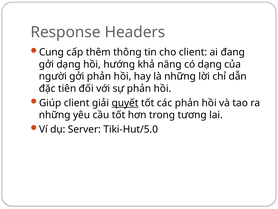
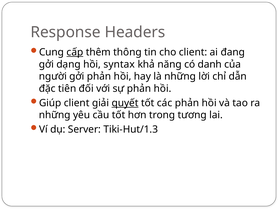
cấp underline: none -> present (75, 52)
hướng: hướng -> syntax (119, 64)
có dạng: dạng -> danh (210, 64)
Tiki-Hut/5.0: Tiki-Hut/5.0 -> Tiki-Hut/1.3 (131, 129)
